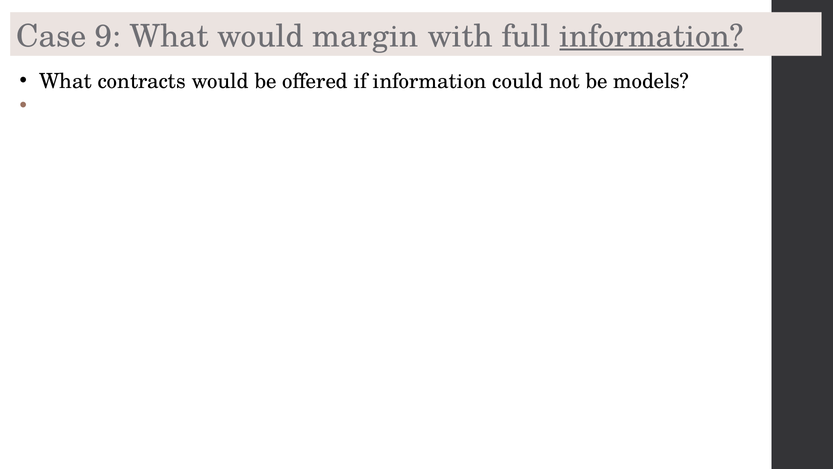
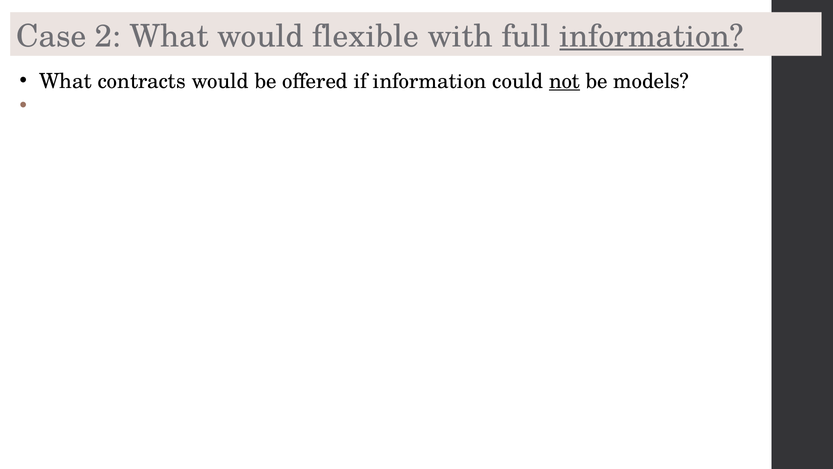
9: 9 -> 2 (108, 36)
margin: margin -> flexible (365, 36)
not underline: none -> present (565, 81)
